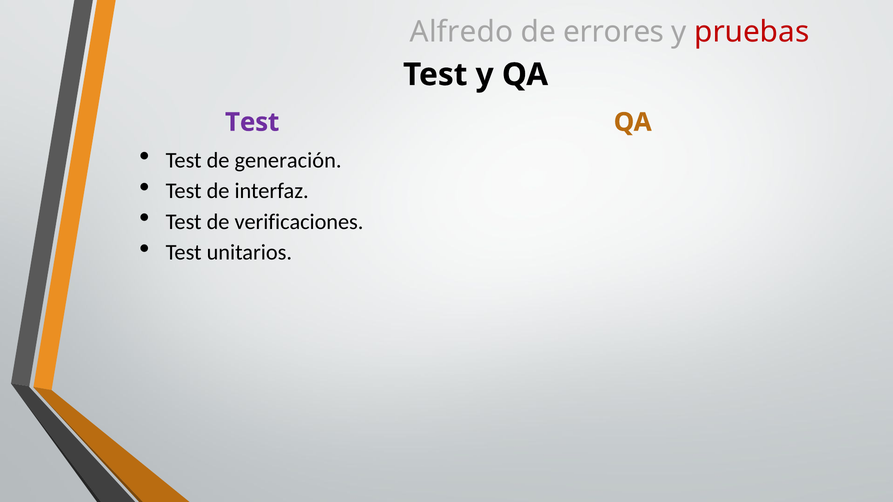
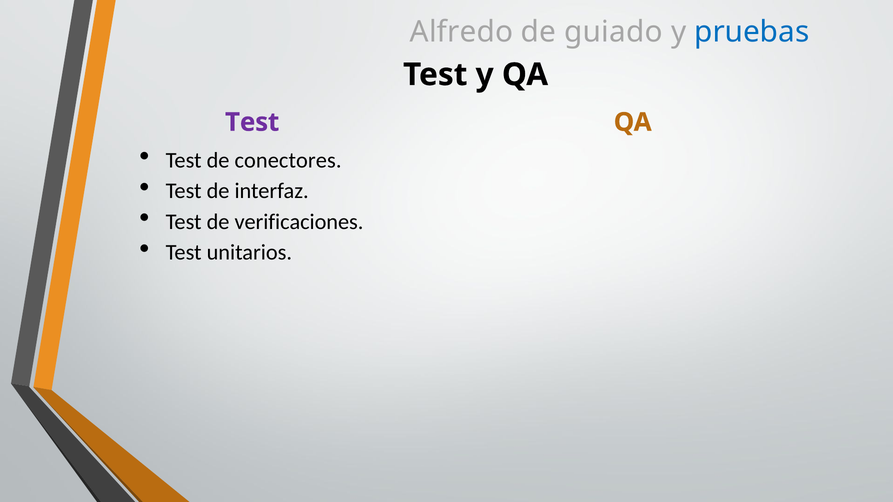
errores: errores -> guiado (613, 32)
pruebas colour: red -> blue (752, 32)
generación: generación -> conectores (288, 160)
